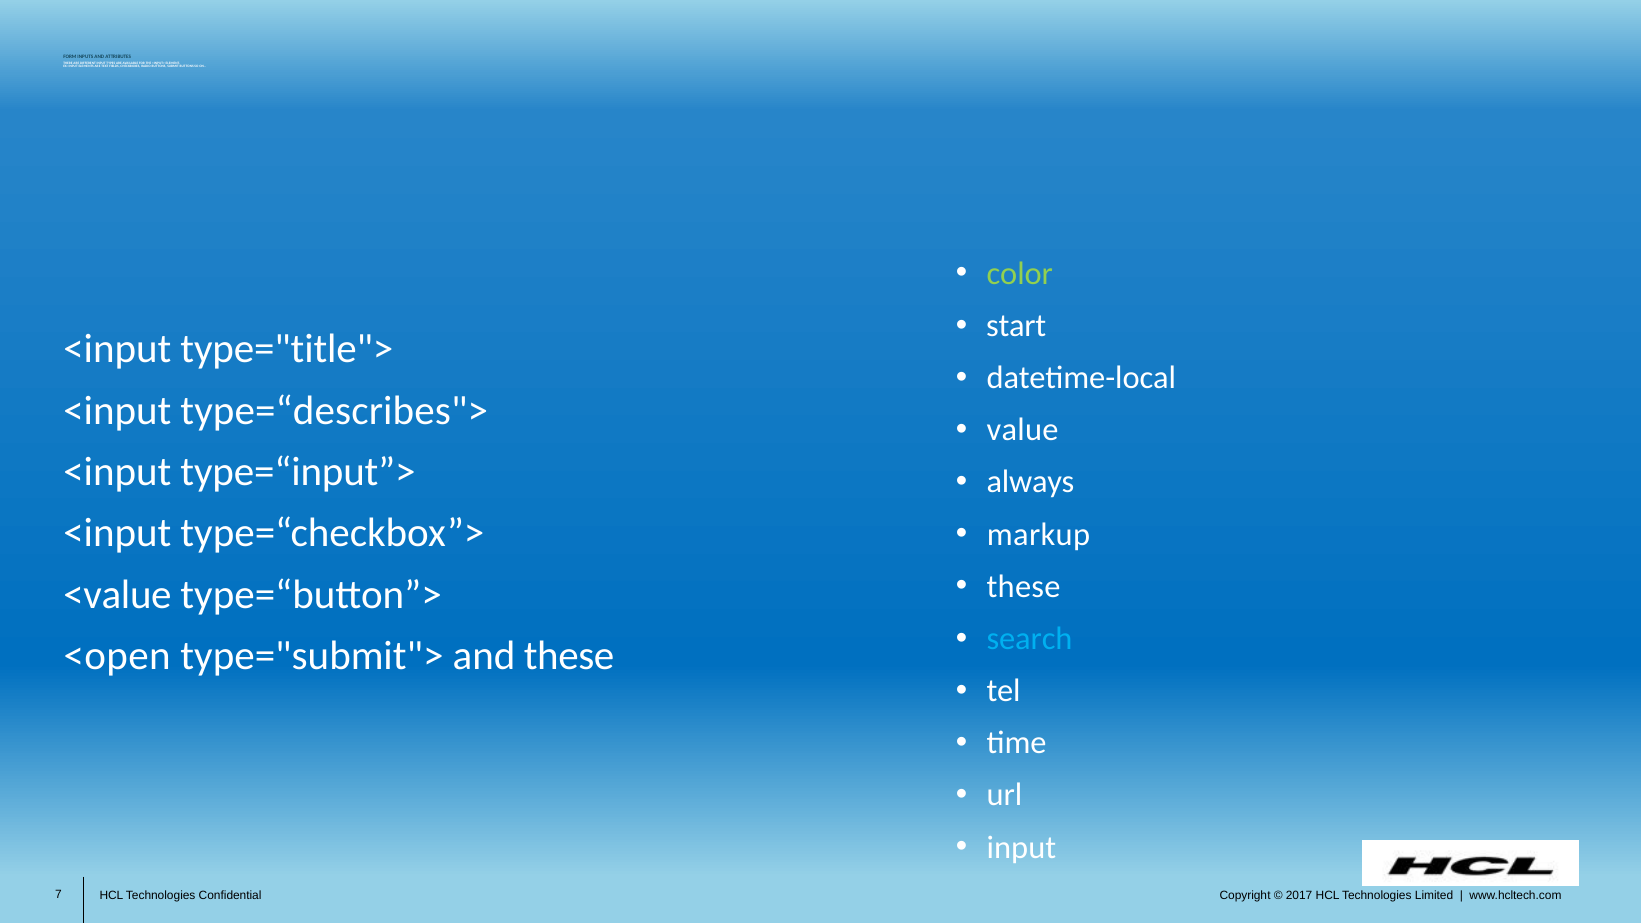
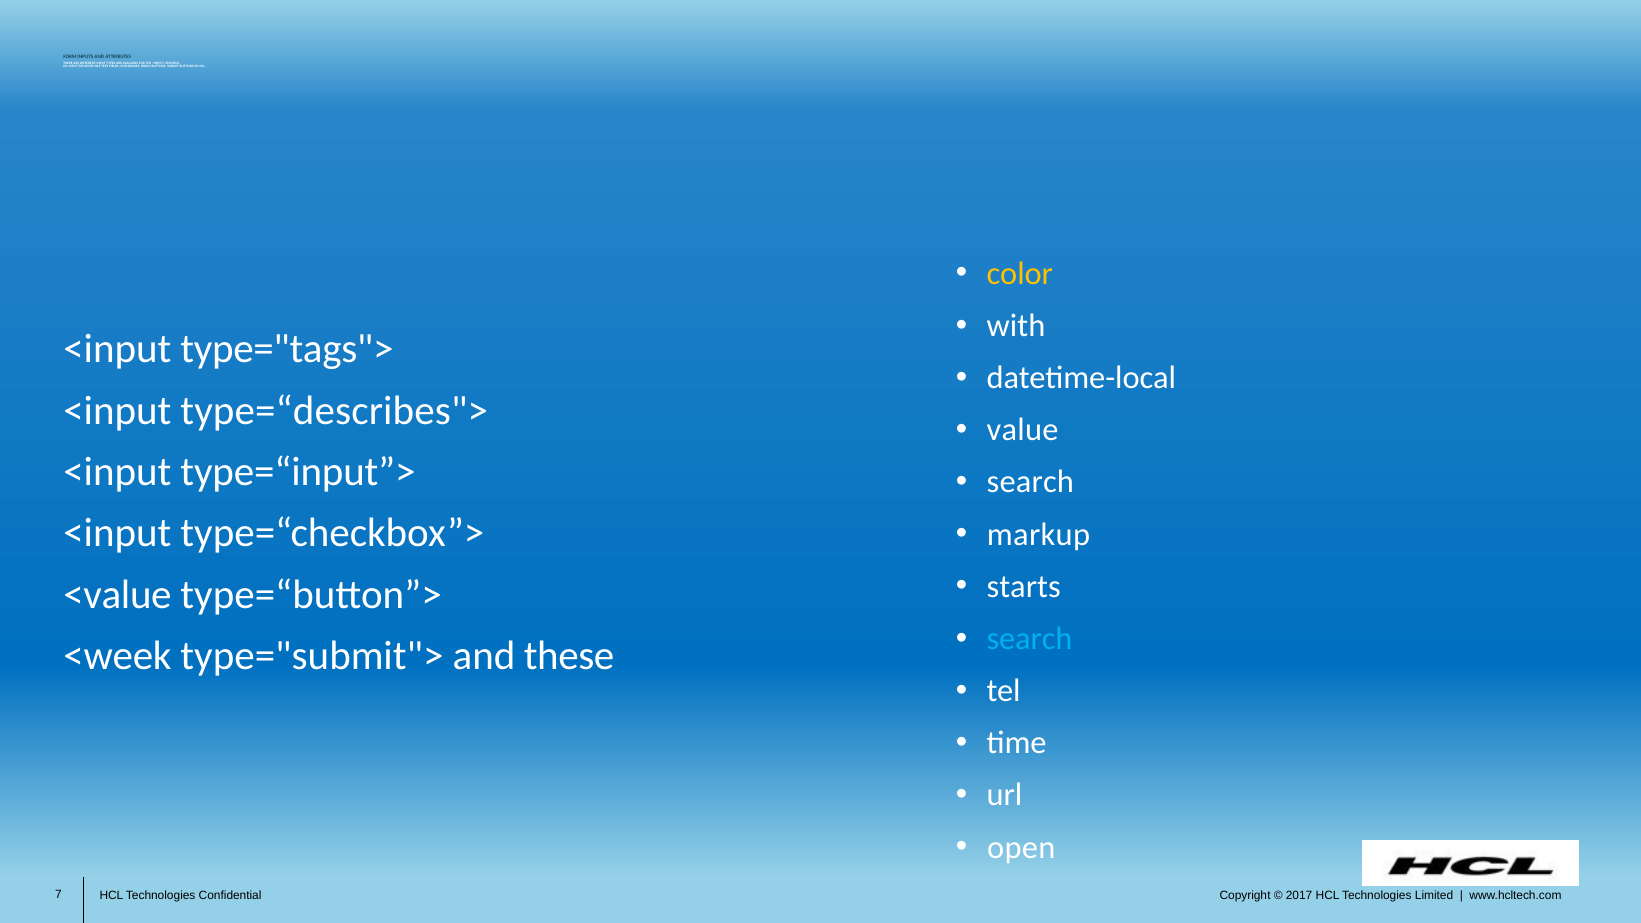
color colour: light green -> yellow (1020, 273)
start: start -> with (1016, 326)
type="title">: type="title"> -> type="tags"> (287, 349)
always: always -> search (1030, 482)
these: these -> starts (1024, 587)
<open: <open -> <week (117, 656)
input: input -> open (1021, 848)
